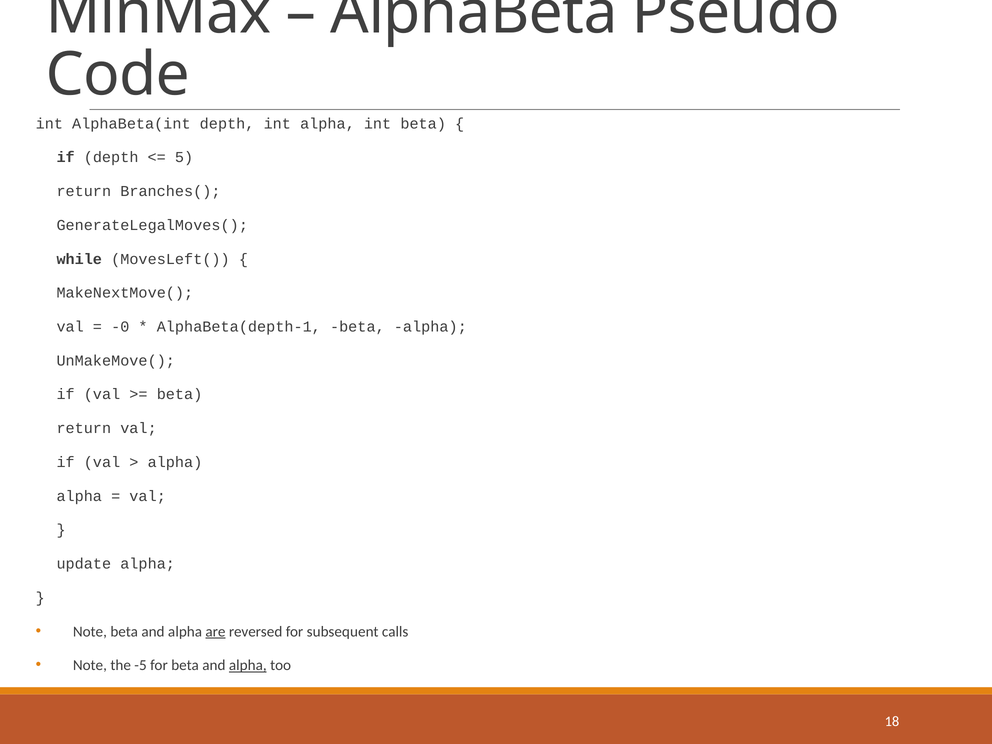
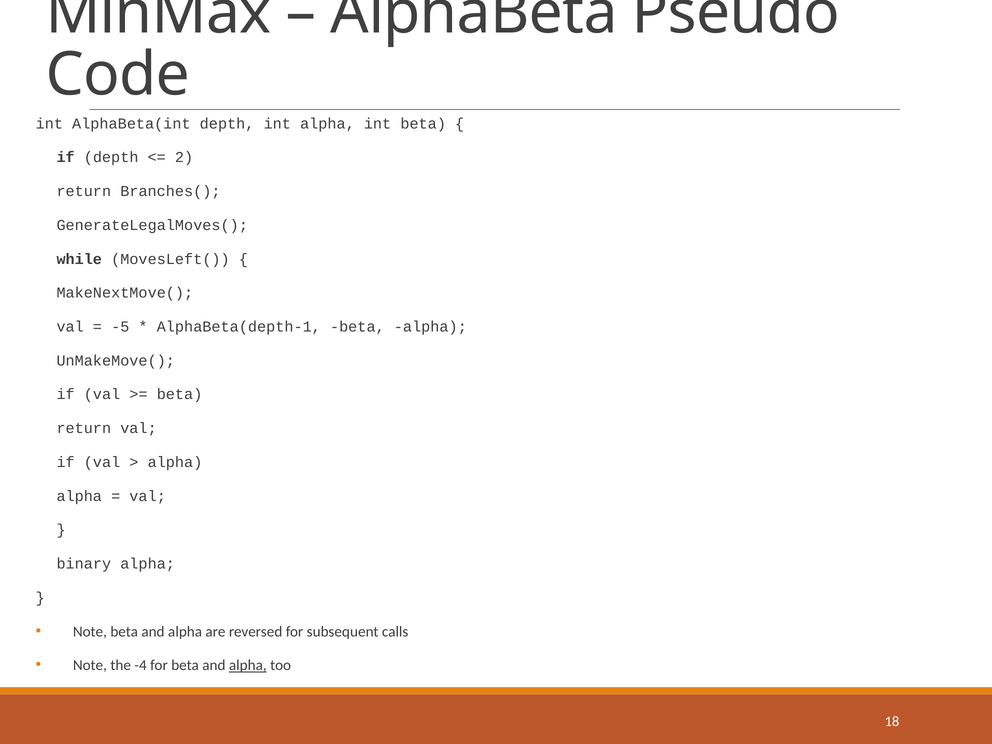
5: 5 -> 2 (184, 157)
-0: -0 -> -5 (120, 327)
update: update -> binary (84, 564)
are underline: present -> none (215, 632)
-5: -5 -> -4 (141, 665)
